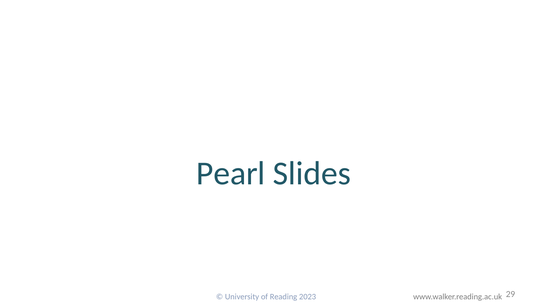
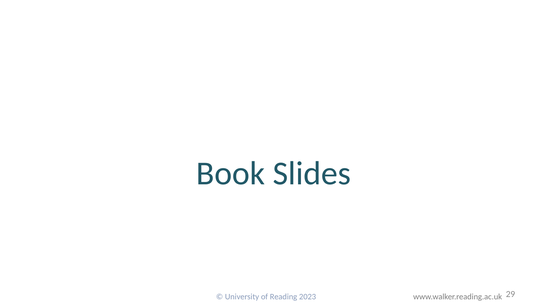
Pearl: Pearl -> Book (231, 174)
